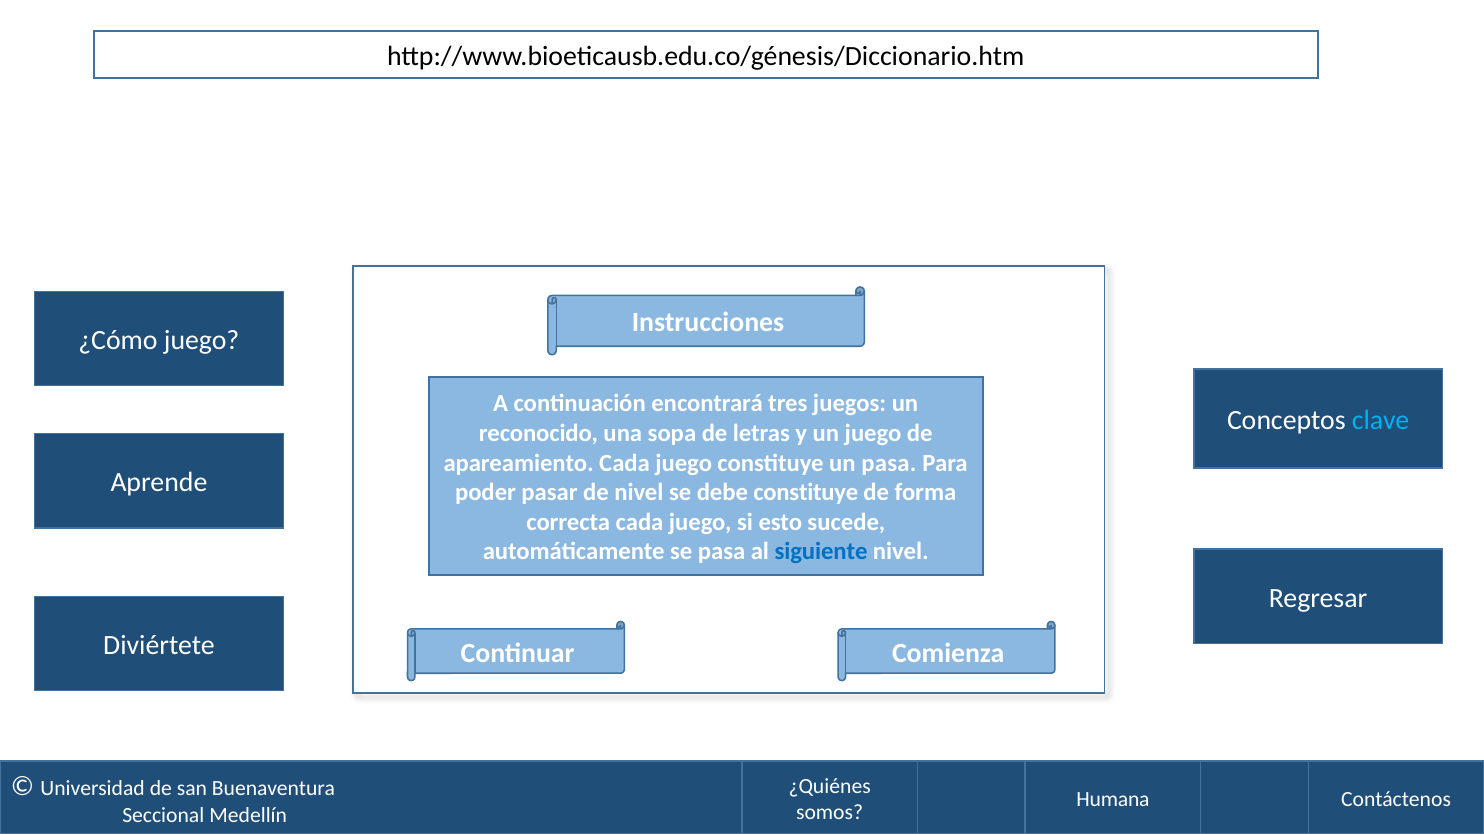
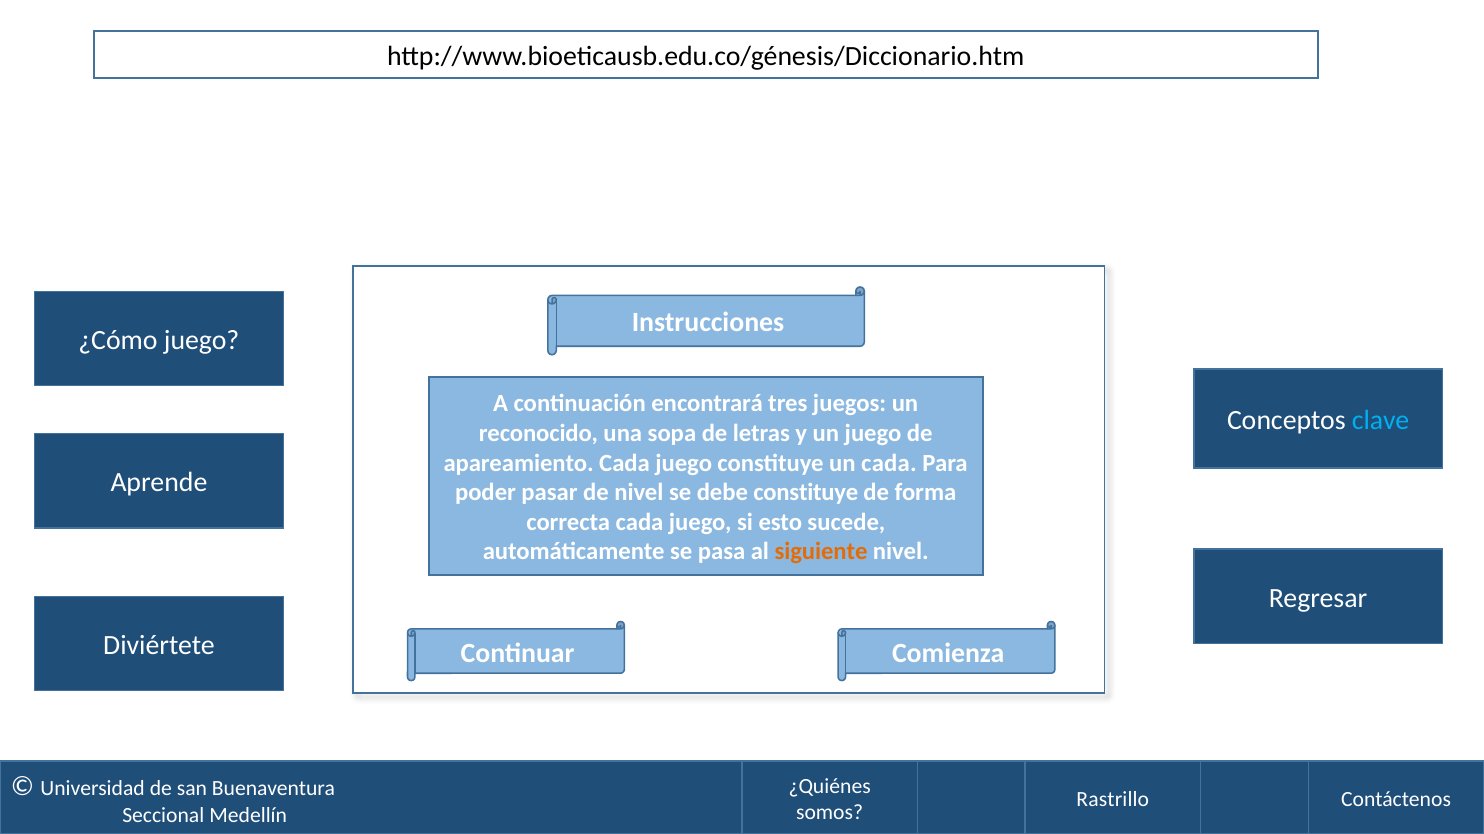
un pasa: pasa -> cada (889, 463)
siguiente colour: blue -> orange (821, 552)
Humana: Humana -> Rastrillo (1113, 800)
